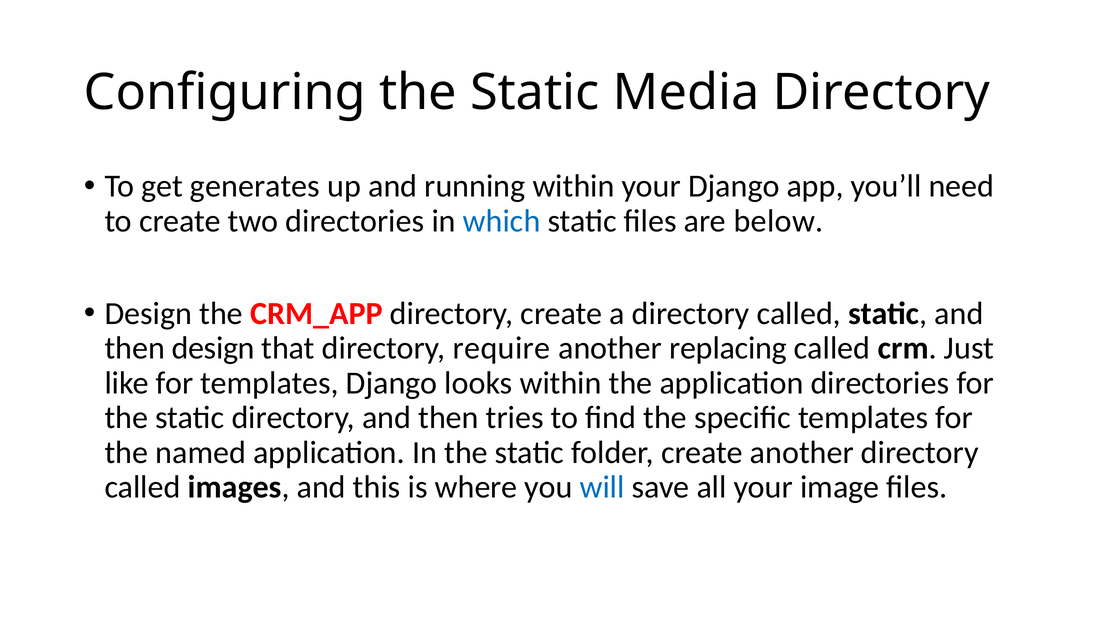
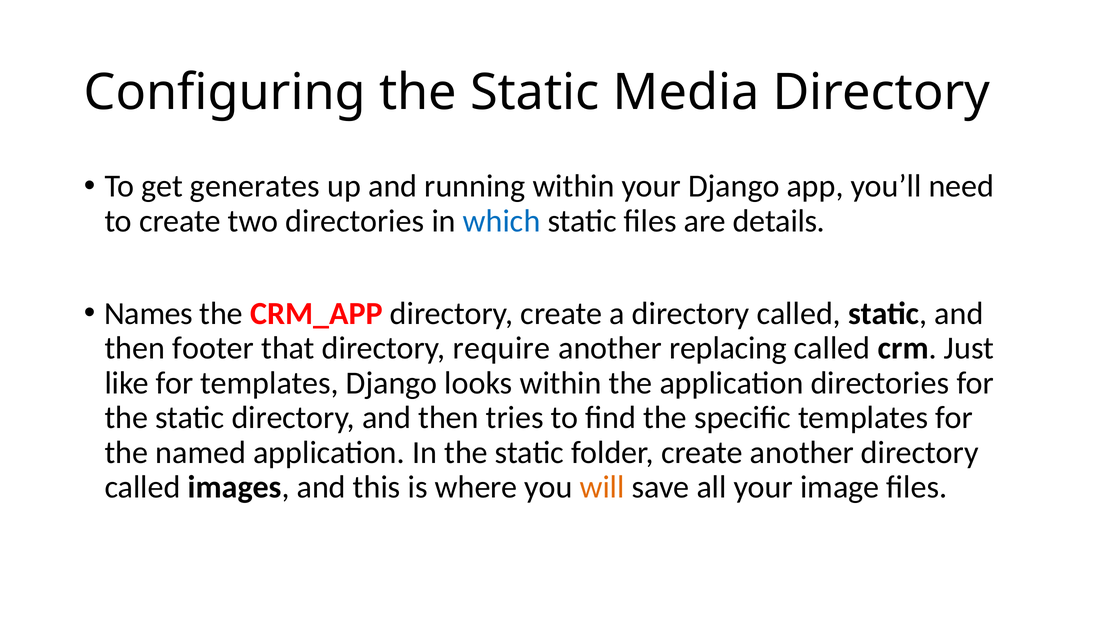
below: below -> details (779, 221)
Design: Design -> Names (149, 313)
then design: design -> footer (213, 348)
will colour: blue -> orange (602, 487)
